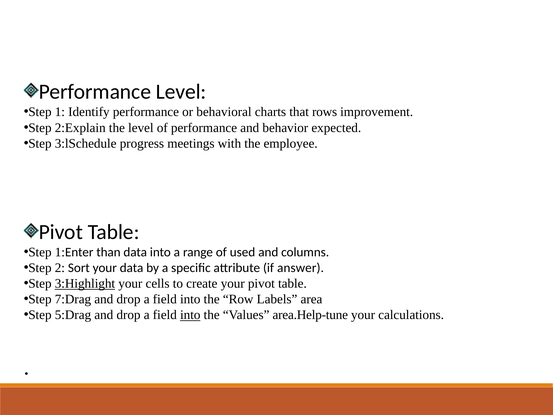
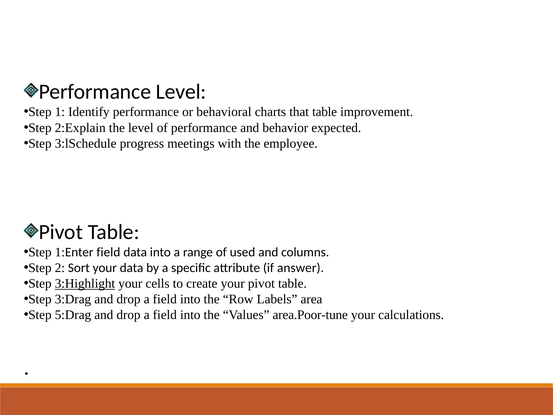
that rows: rows -> table (325, 112)
1:Enter than: than -> field (108, 252)
7:Drag: 7:Drag -> 3:Drag (73, 299)
into underline: present -> none (190, 315)
area.Help-tune: area.Help-tune -> area.Poor-tune (310, 315)
